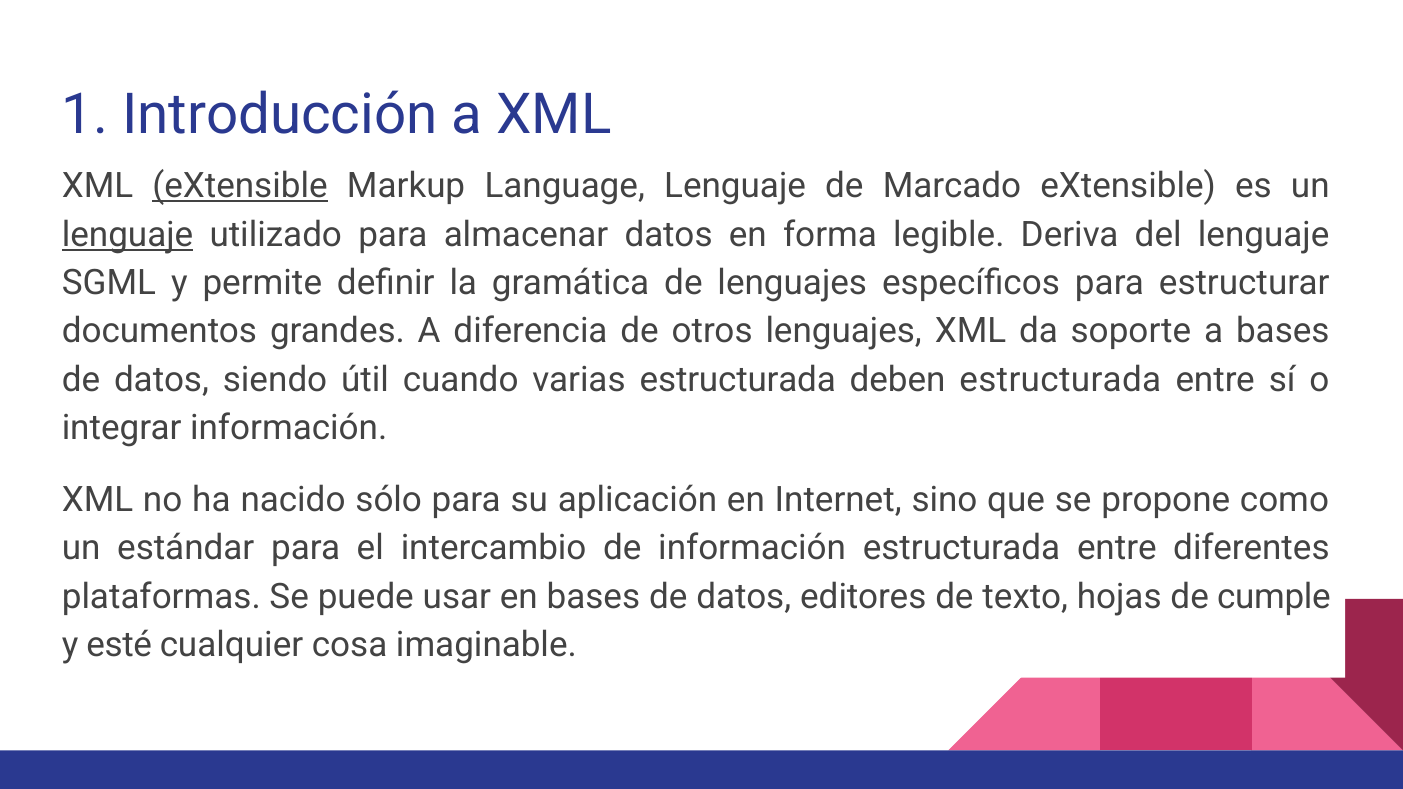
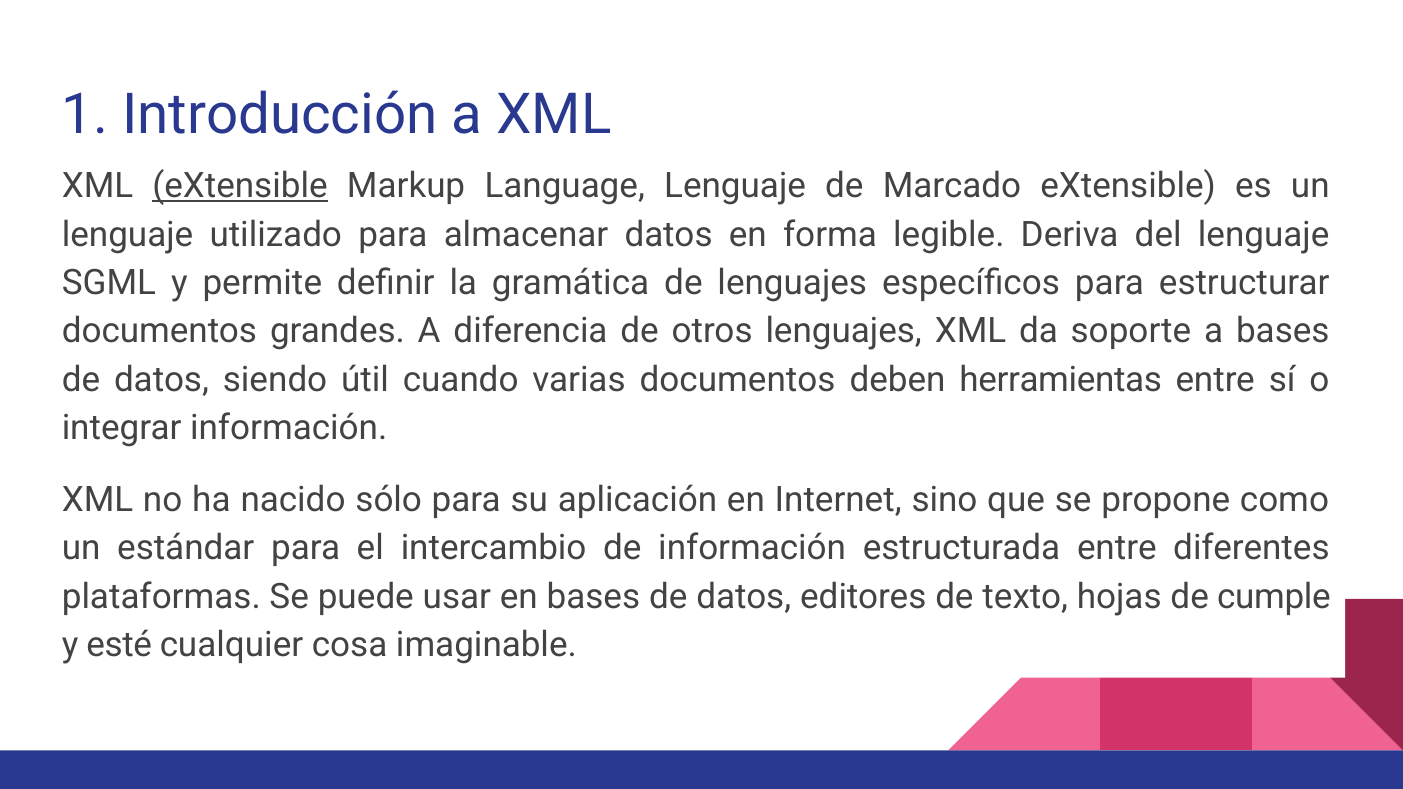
lenguaje underline: present -> none (128, 235)
varias estructurada: estructurada -> documentos (738, 380)
deben estructurada: estructurada -> herramientas (1061, 380)
